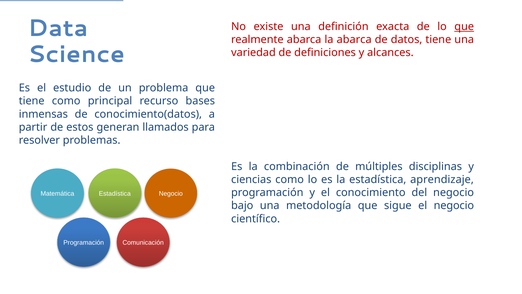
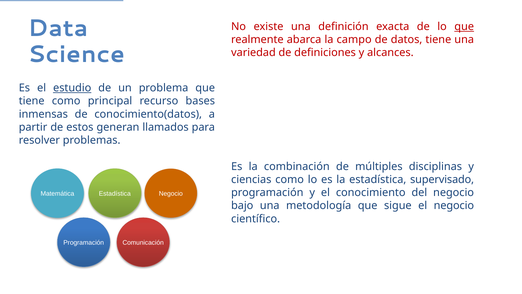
la abarca: abarca -> campo (354, 40)
estudio underline: none -> present (72, 88)
aprendizaje: aprendizaje -> supervisado (442, 179)
